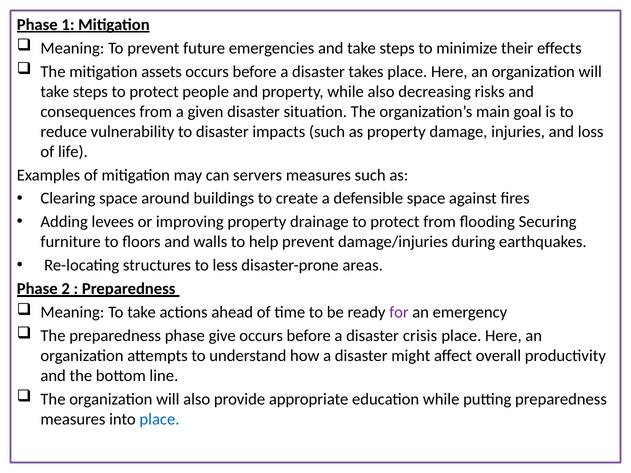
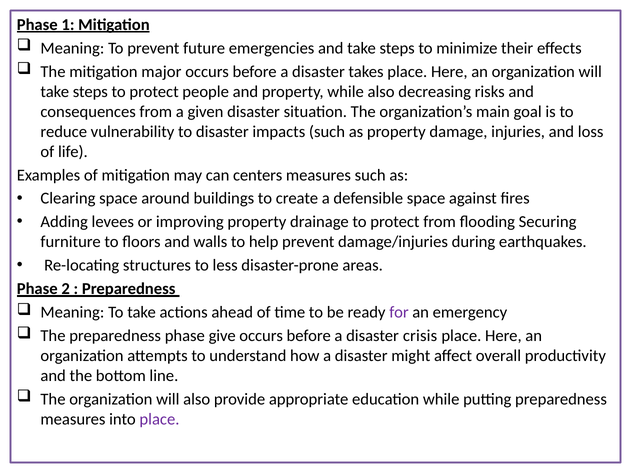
assets: assets -> major (161, 72)
servers: servers -> centers (258, 175)
place colour: blue -> purple (159, 419)
